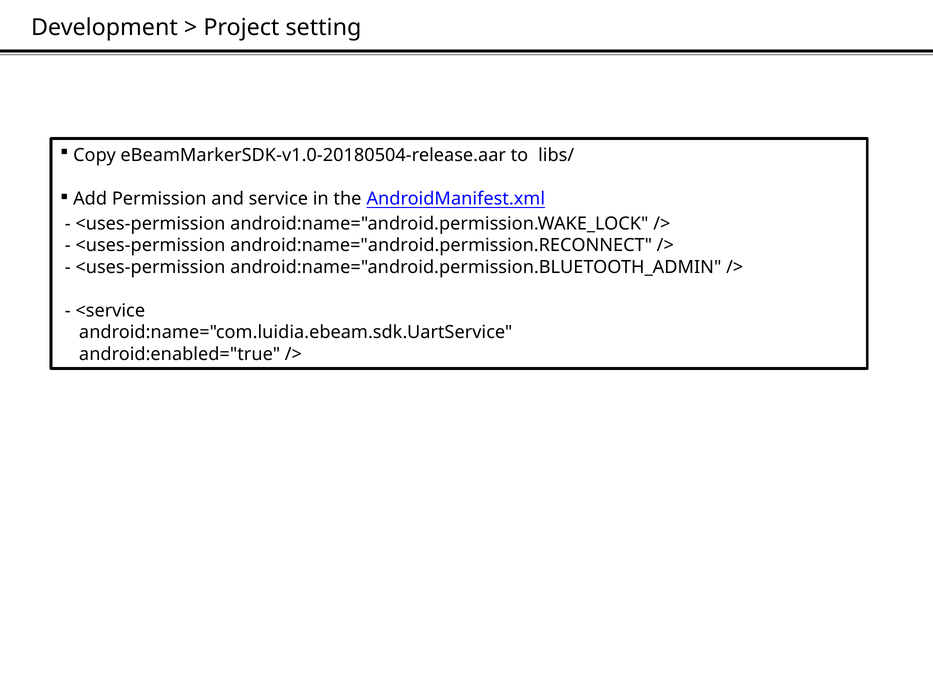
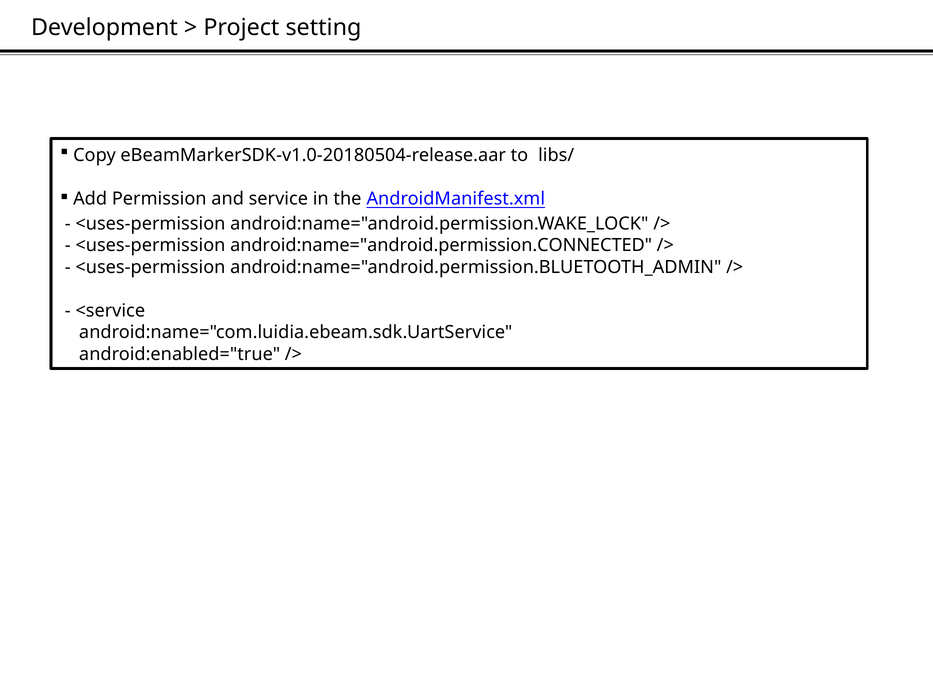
android:name="android.permission.RECONNECT: android:name="android.permission.RECONNECT -> android:name="android.permission.CONNECTED (441, 245)
